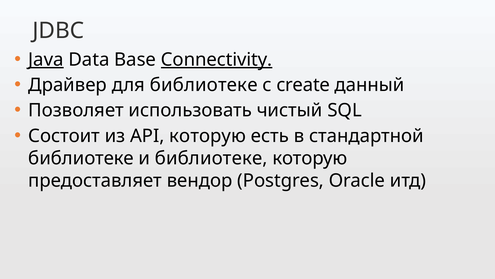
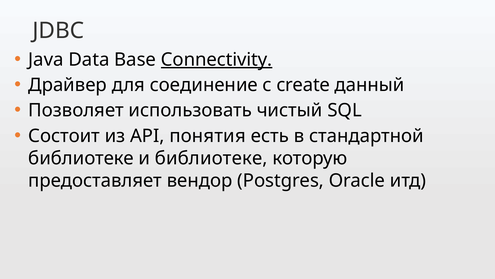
Java underline: present -> none (46, 60)
для библиотеке: библиотеке -> соединение (204, 85)
API которую: которую -> понятия (208, 136)
